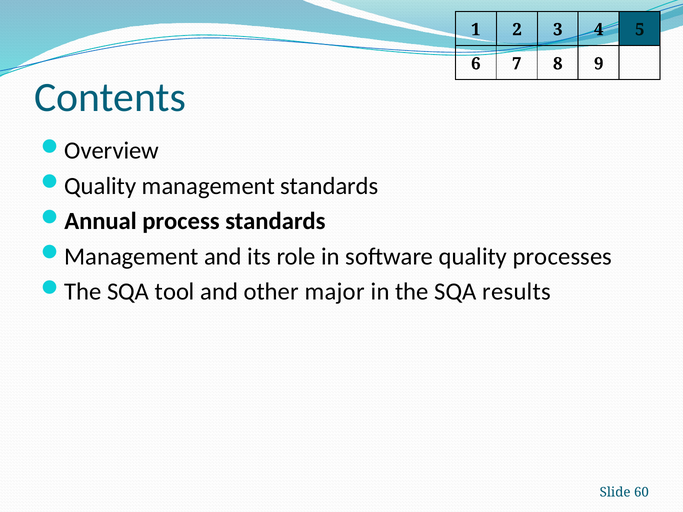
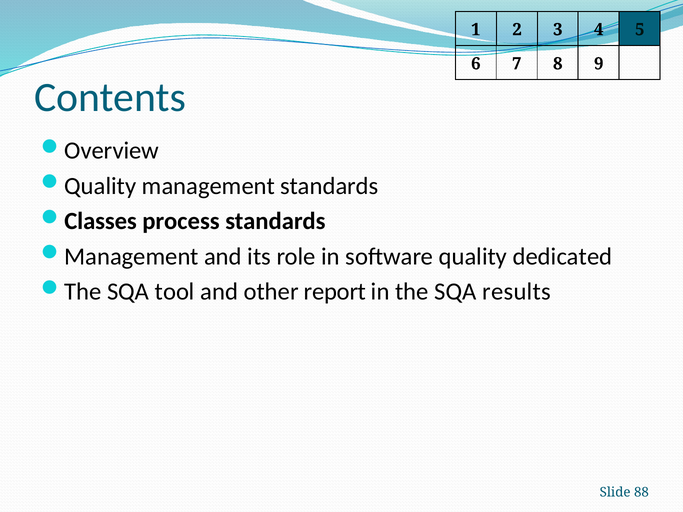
Annual: Annual -> Classes (101, 221)
processes: processes -> dedicated (562, 257)
major: major -> report (335, 292)
60: 60 -> 88 (641, 493)
